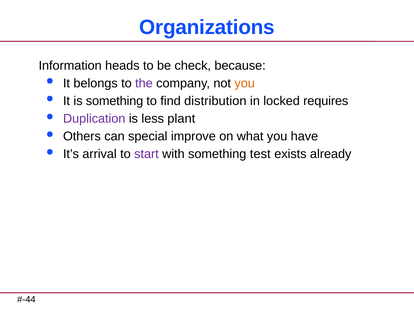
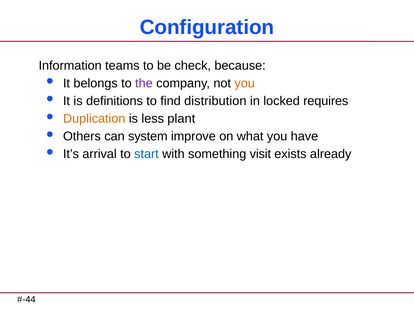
Organizations: Organizations -> Configuration (207, 27)
heads: heads -> teams (122, 66)
is something: something -> definitions (114, 101)
Duplication colour: purple -> orange (94, 119)
special: special -> system (148, 136)
start colour: purple -> blue (146, 154)
test: test -> visit (260, 154)
